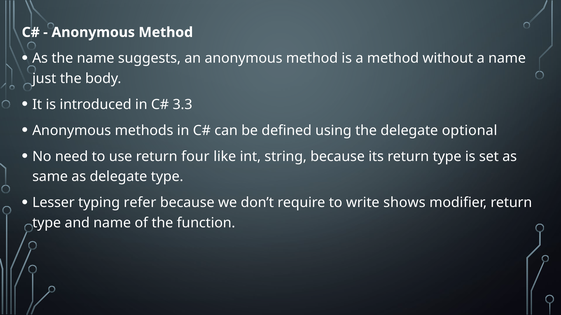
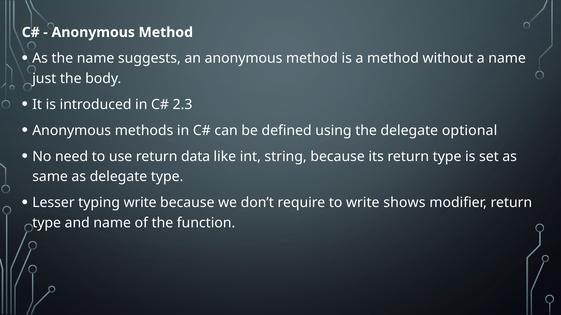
3.3: 3.3 -> 2.3 (183, 105)
four: four -> data (196, 157)
typing refer: refer -> write (140, 203)
